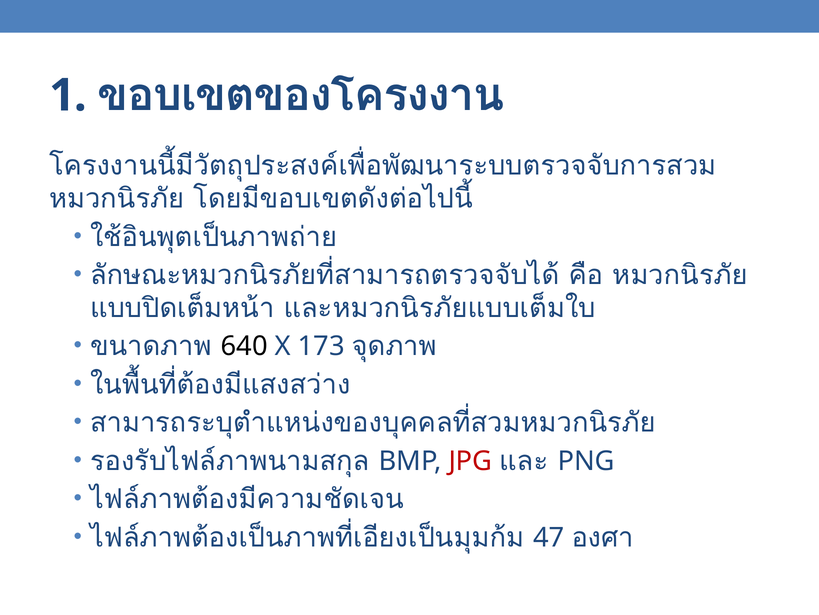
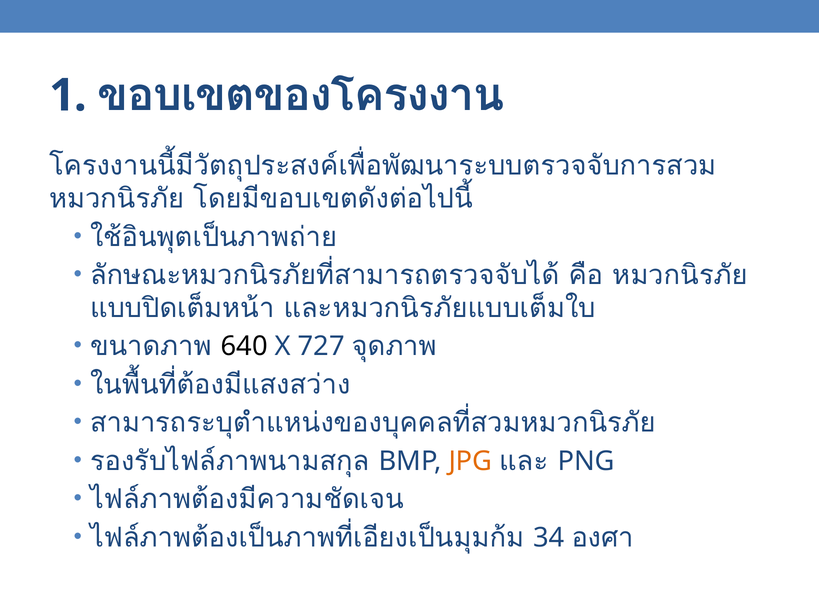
173: 173 -> 727 (321, 346)
JPG colour: red -> orange (470, 460)
47: 47 -> 34 (549, 537)
